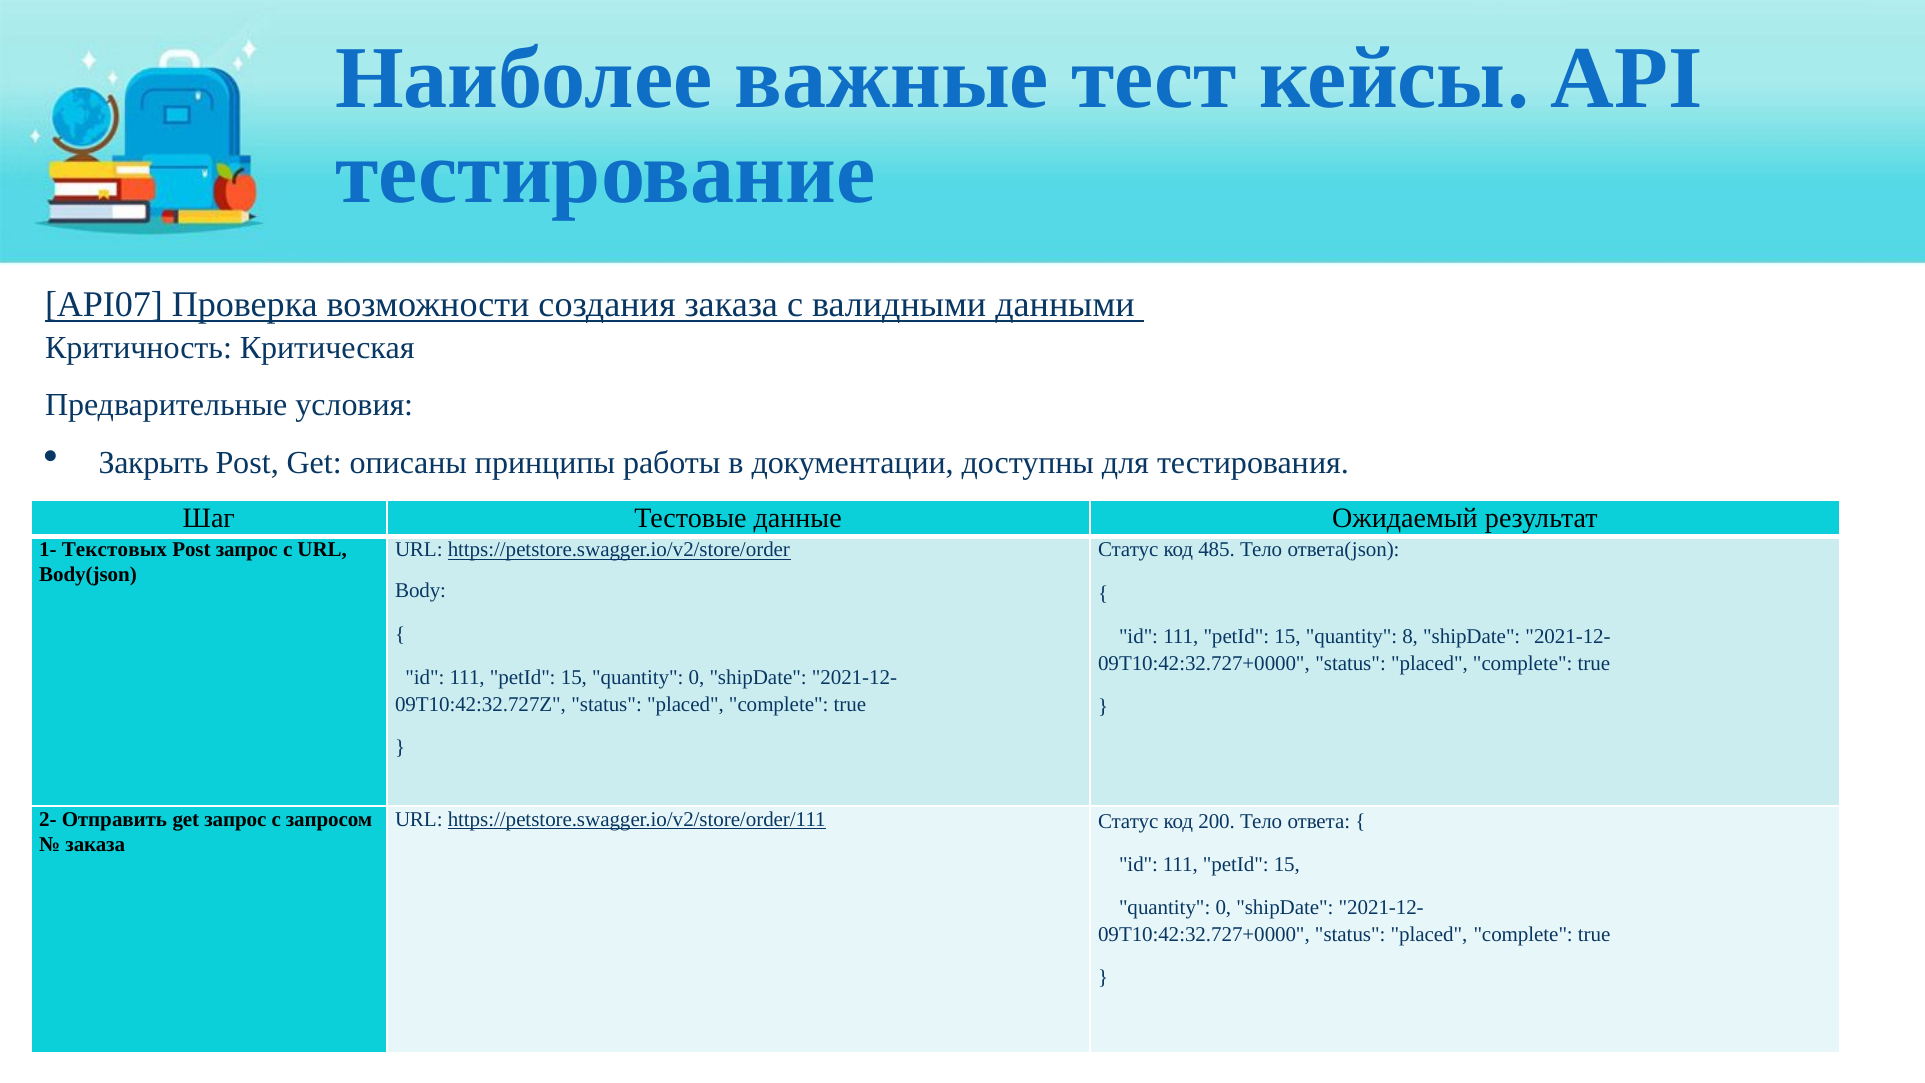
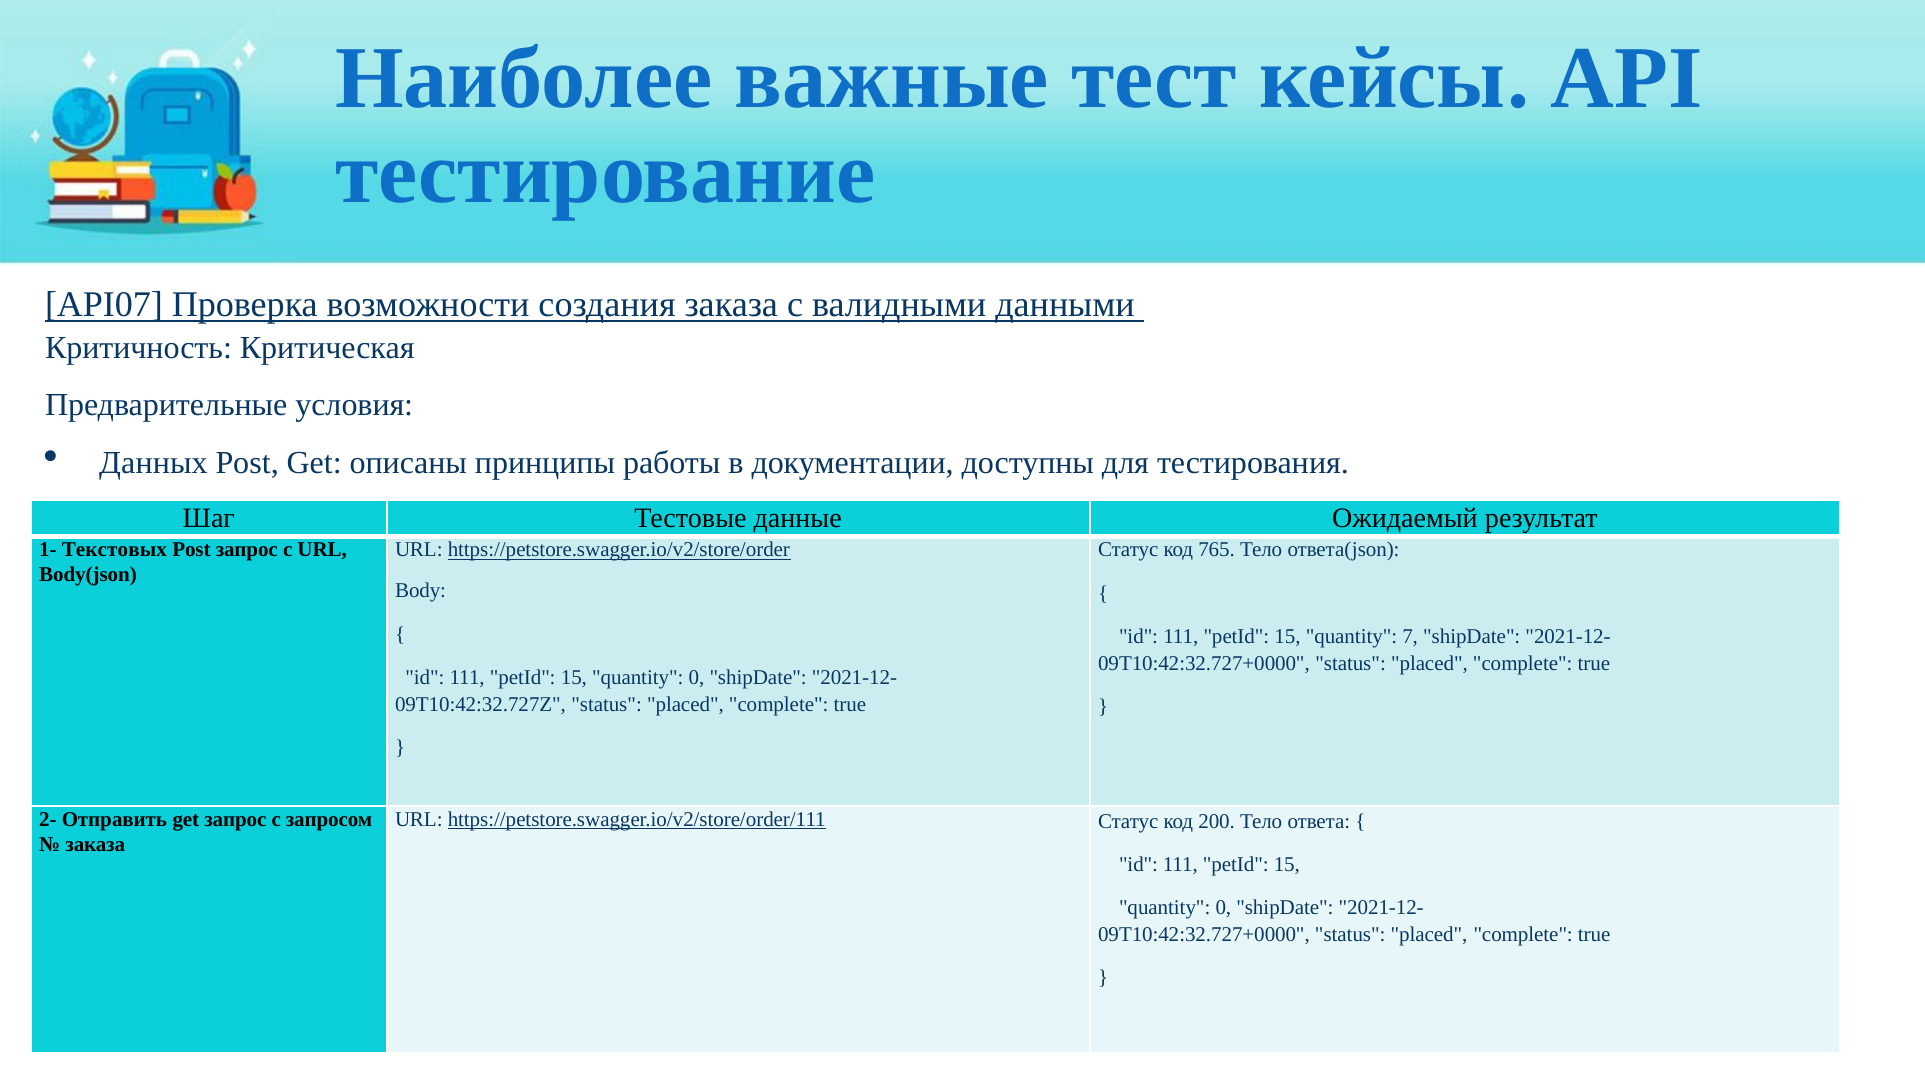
Закрыть: Закрыть -> Данных (153, 462)
485: 485 -> 765 (1217, 550)
8: 8 -> 7 (1410, 636)
